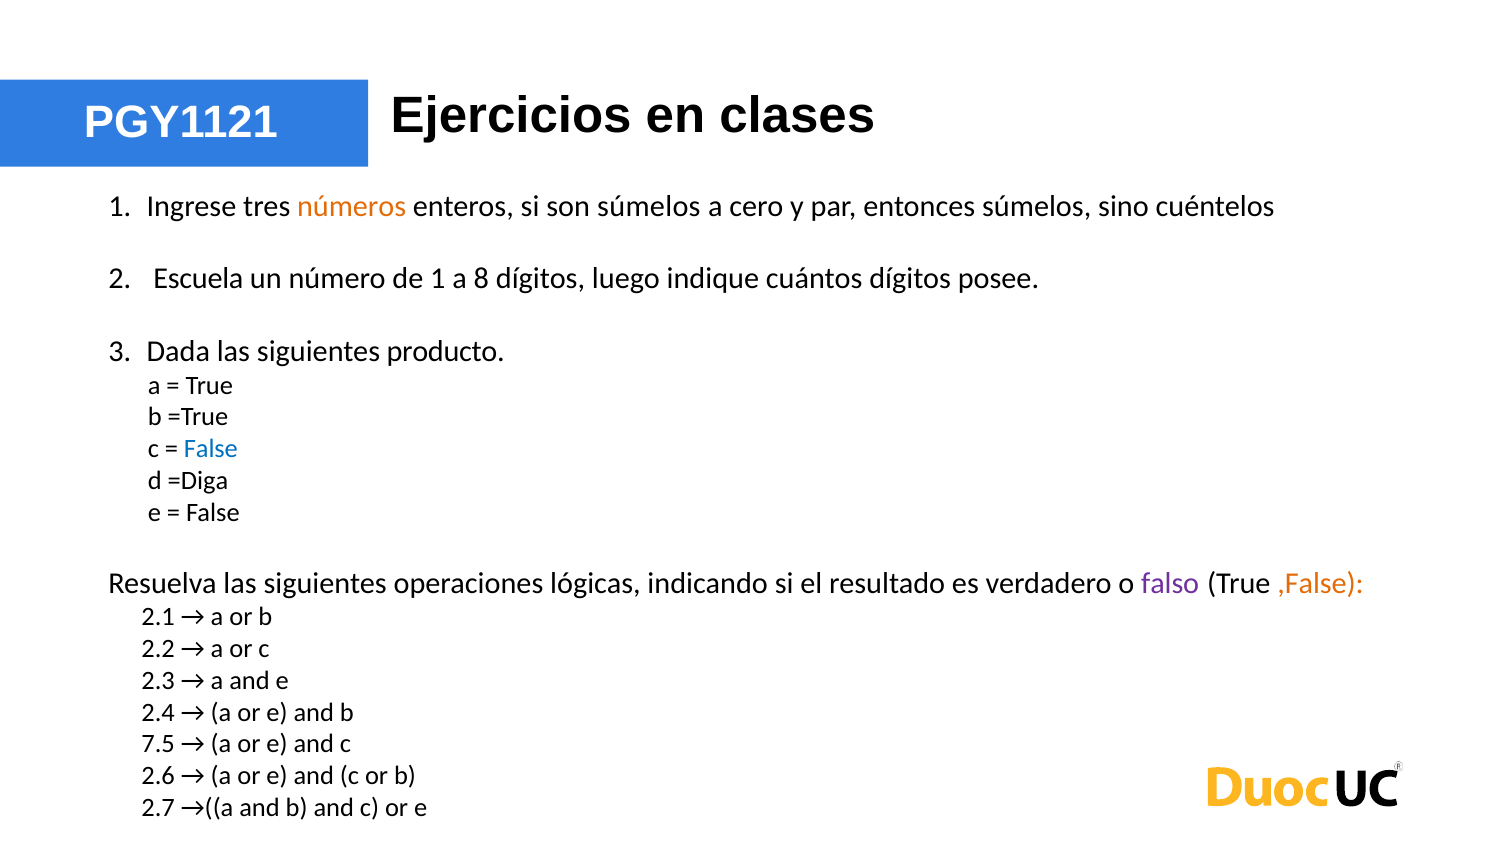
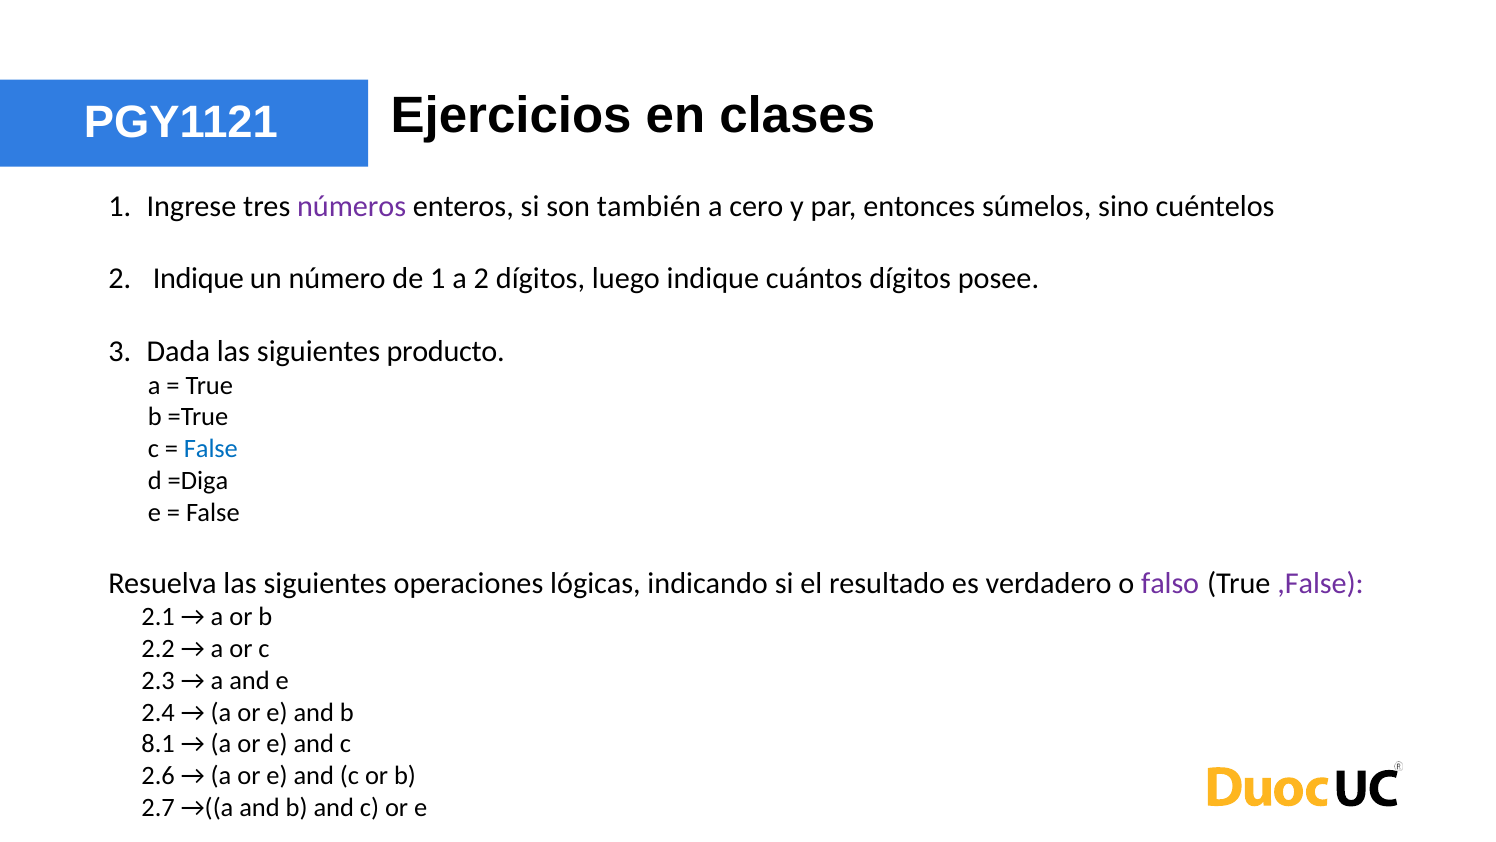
números colour: orange -> purple (352, 206)
son súmelos: súmelos -> también (649, 206)
Escuela: Escuela -> Indique (198, 279)
a 8: 8 -> 2 (481, 279)
,False colour: orange -> purple (1321, 583)
7.5: 7.5 -> 8.1 (158, 744)
